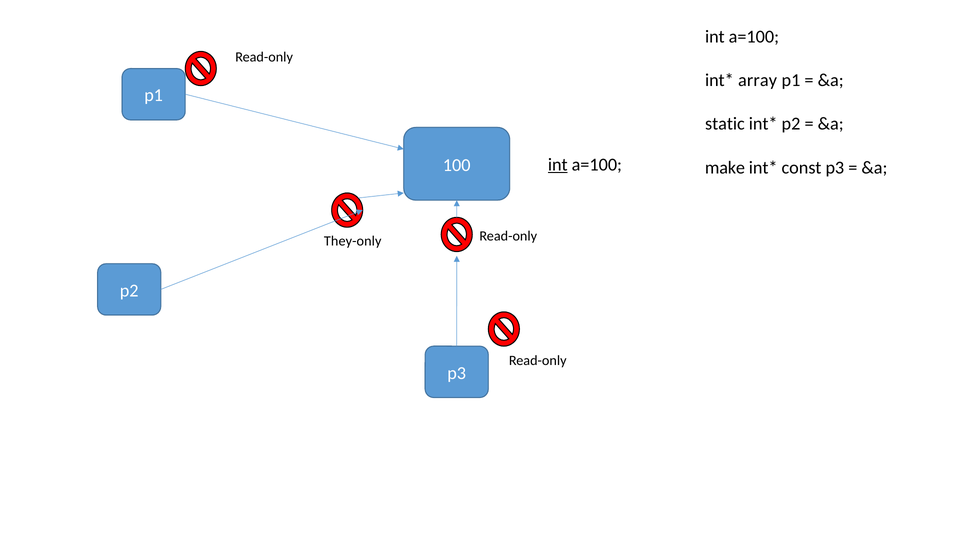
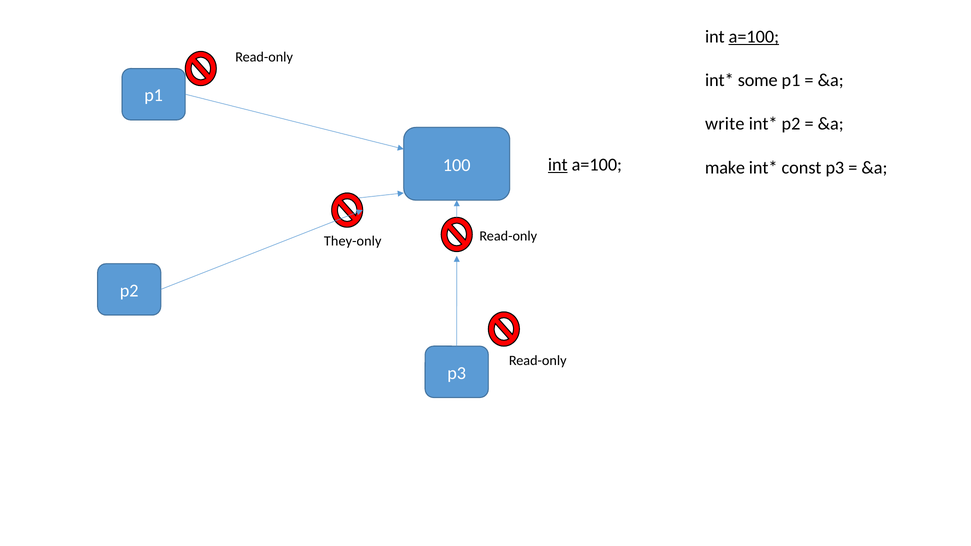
a=100 underline: none -> present (754, 37)
array: array -> some (758, 80)
static: static -> write (725, 124)
